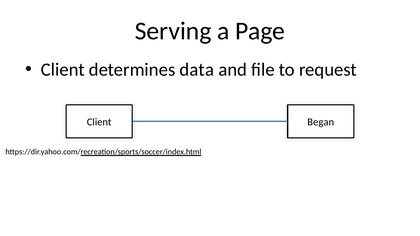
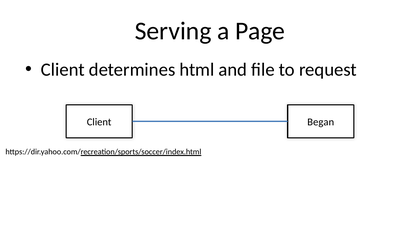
data: data -> html (197, 70)
